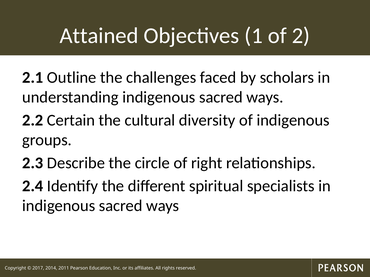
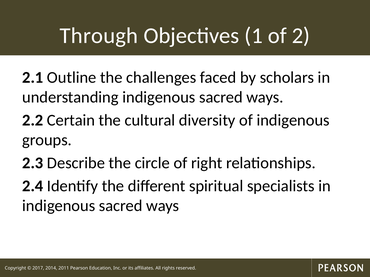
Attained: Attained -> Through (99, 36)
